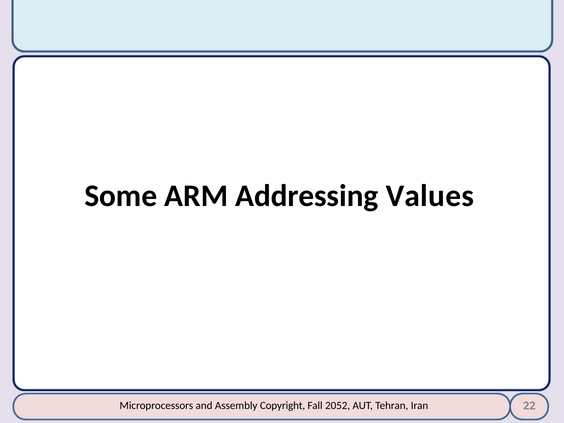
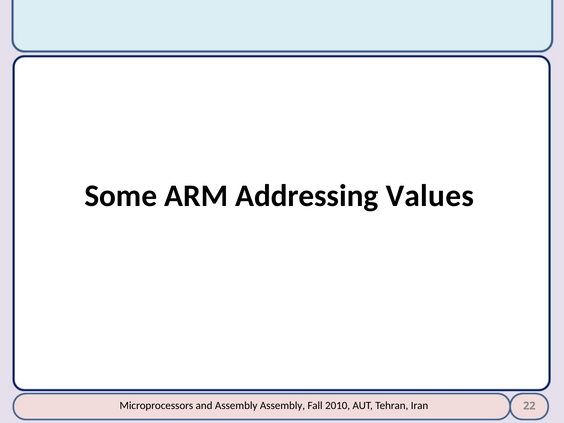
Assembly Copyright: Copyright -> Assembly (283, 406)
2052: 2052 -> 2010 (338, 406)
